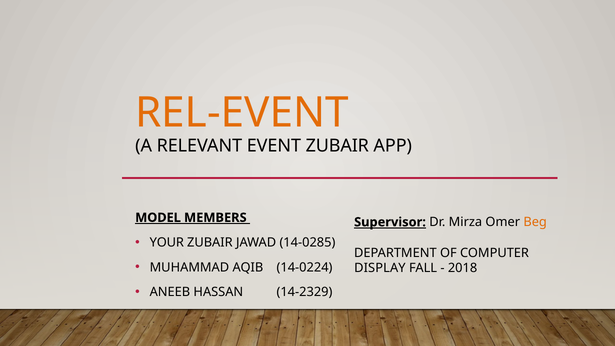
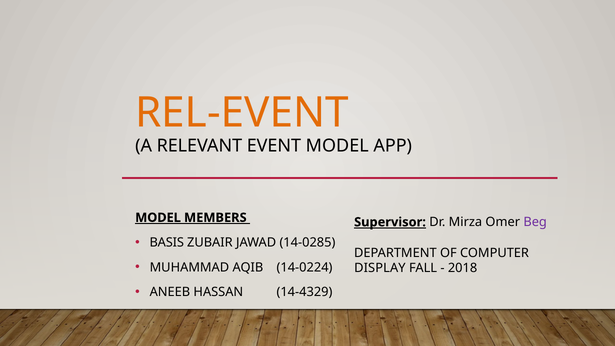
EVENT ZUBAIR: ZUBAIR -> MODEL (337, 146)
Beg colour: orange -> purple (535, 222)
YOUR: YOUR -> BASIS (167, 242)
14-2329: 14-2329 -> 14-4329 (304, 292)
